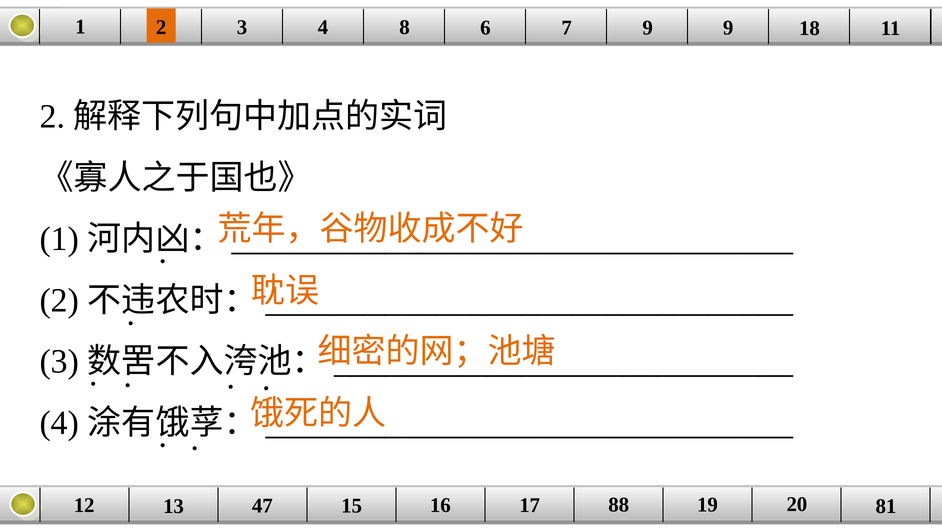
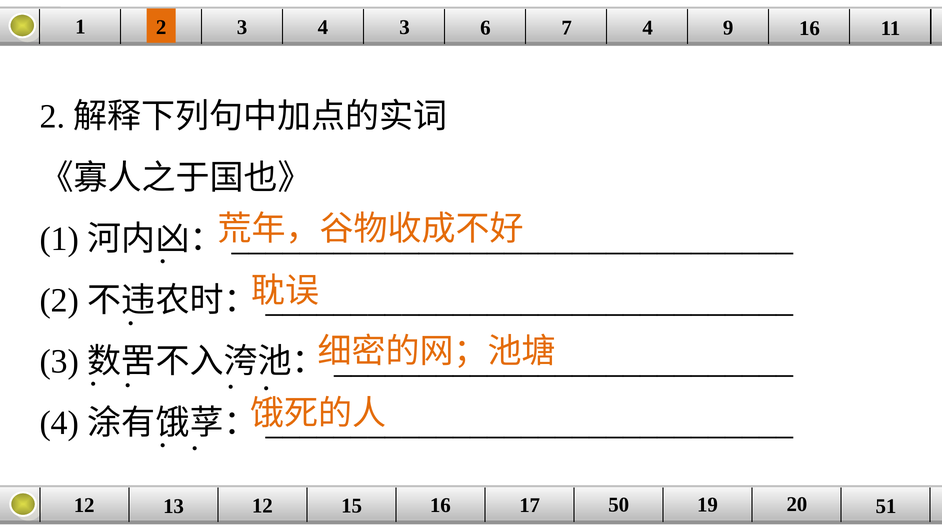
4 8: 8 -> 3 (405, 28)
7 9: 9 -> 4 (648, 28)
9 18: 18 -> 16 (809, 28)
13 47: 47 -> 12 (262, 506)
88: 88 -> 50 (619, 505)
81: 81 -> 51 (886, 506)
